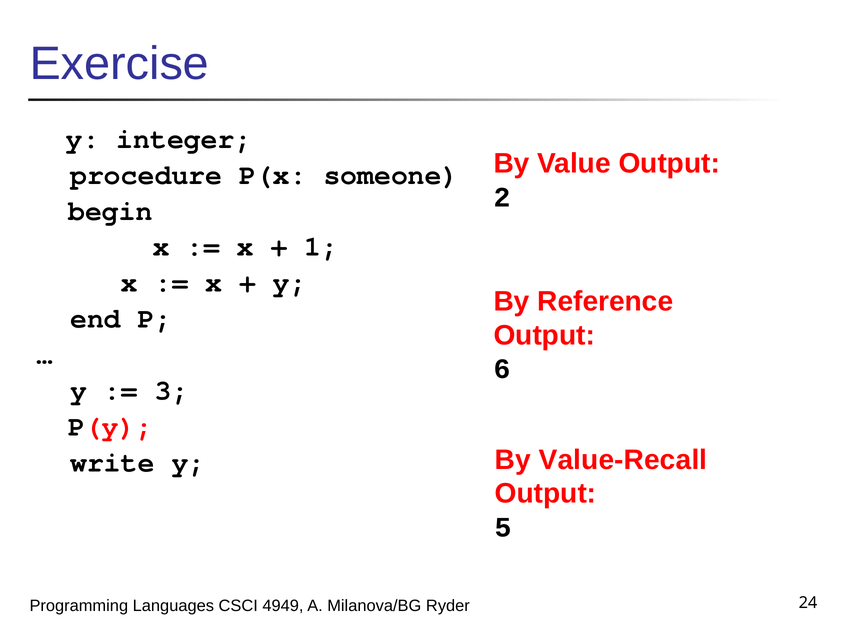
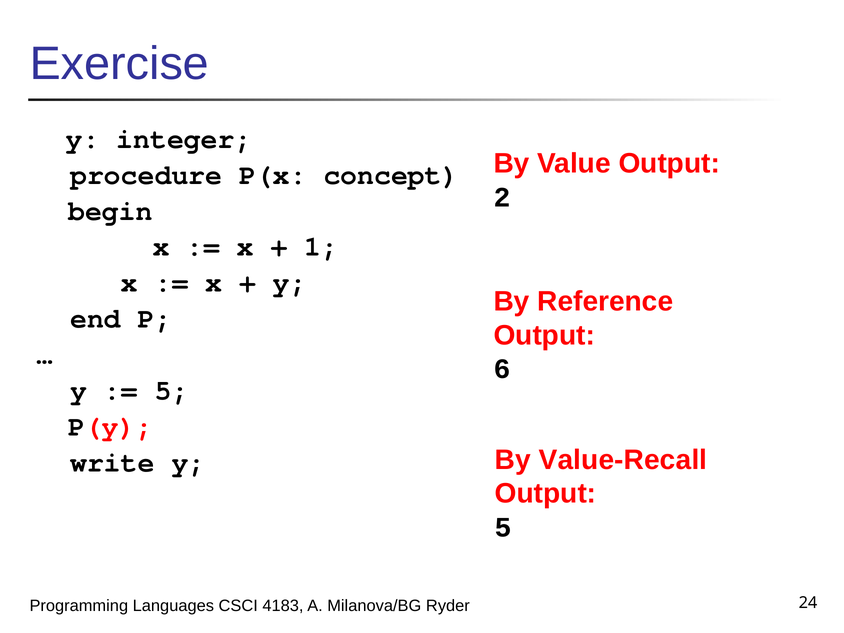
someone: someone -> concept (391, 175)
3: 3 -> 5 (172, 391)
4949: 4949 -> 4183 (283, 606)
